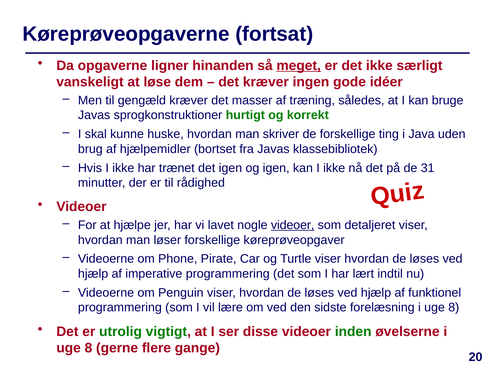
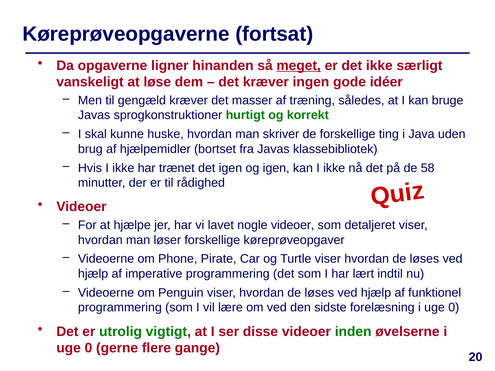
31: 31 -> 58 (428, 168)
videoer underline: present -> none (293, 225)
forelæsning i uge 8: 8 -> 0 (454, 308)
8: 8 -> 0 (88, 348)
